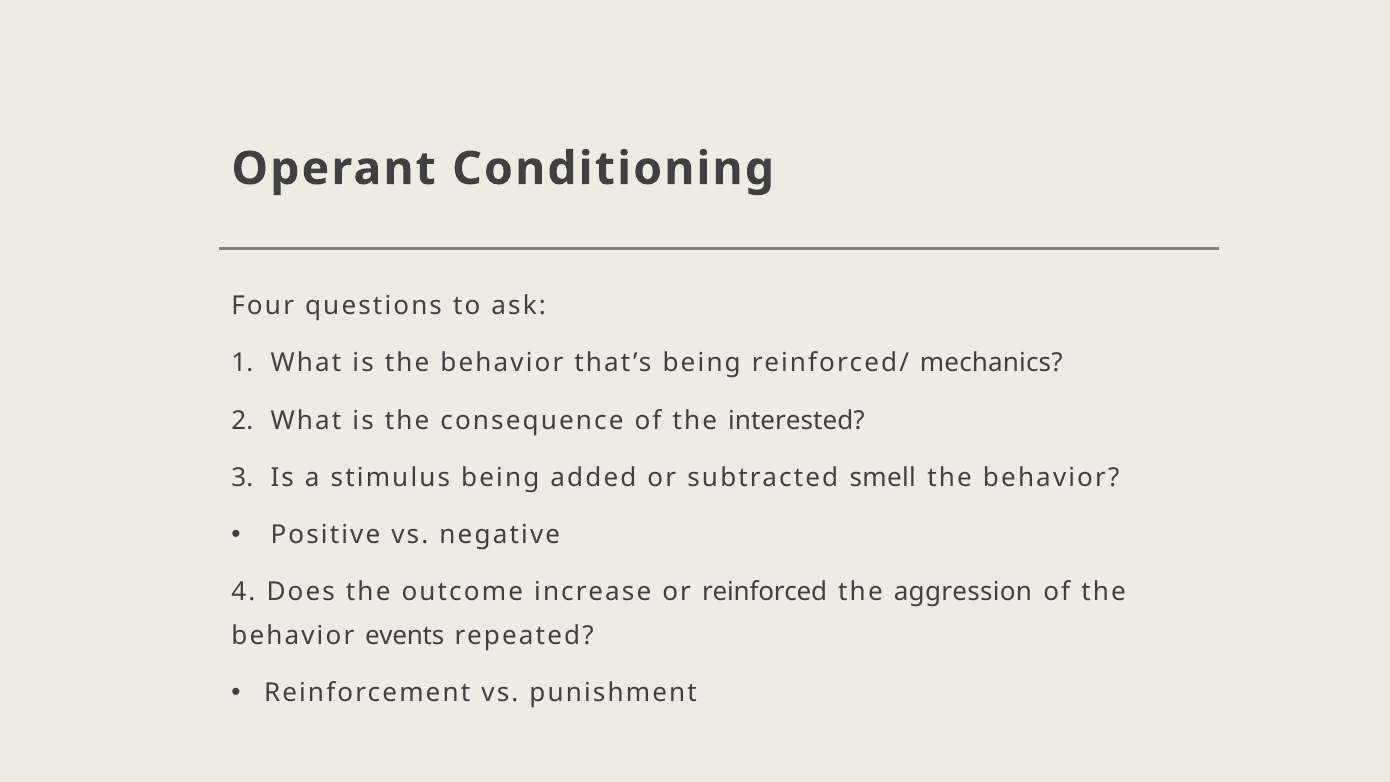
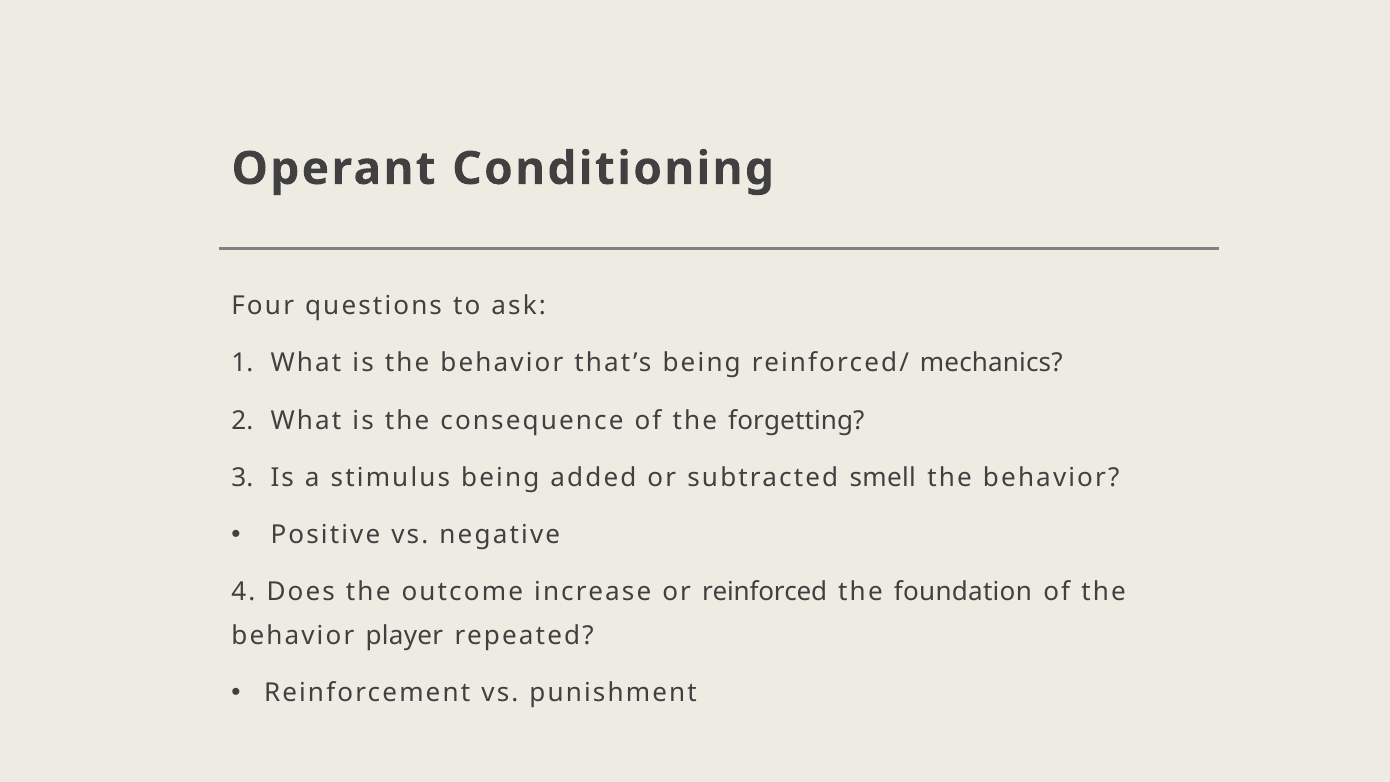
interested: interested -> forgetting (796, 421)
aggression: aggression -> foundation (963, 592)
events: events -> player (404, 636)
